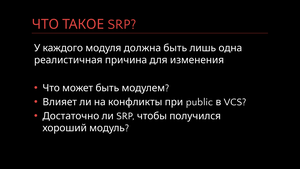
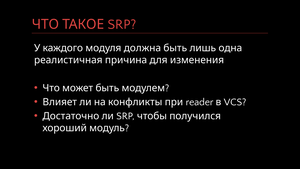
public: public -> reader (200, 102)
